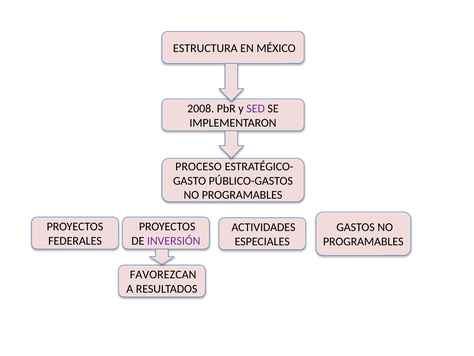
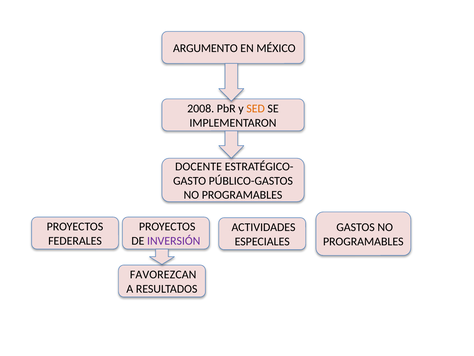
ESTRUCTURA: ESTRUCTURA -> ARGUMENTO (205, 48)
SED colour: purple -> orange (256, 108)
PROCESO: PROCESO -> DOCENTE (199, 166)
